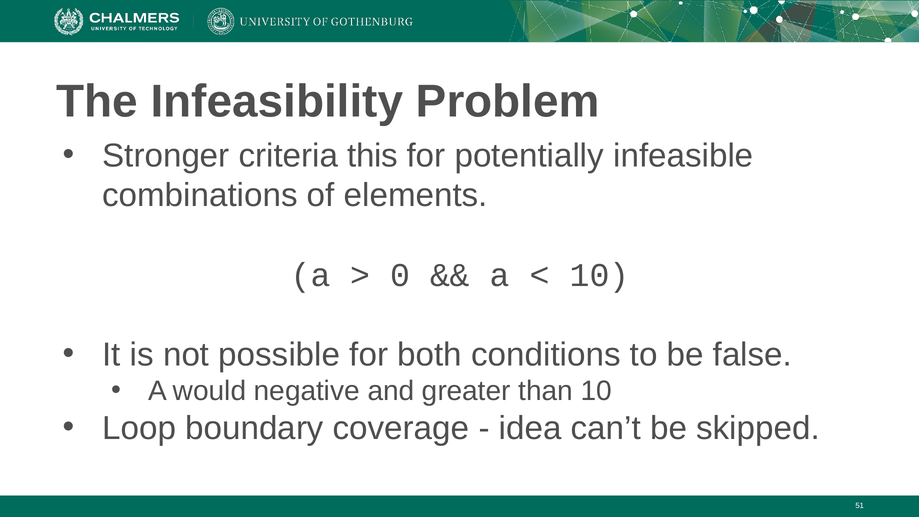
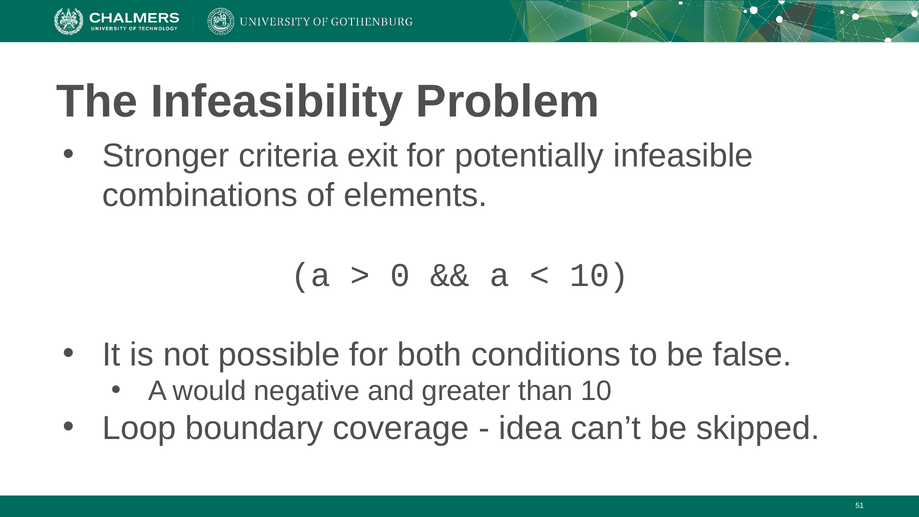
this: this -> exit (373, 156)
